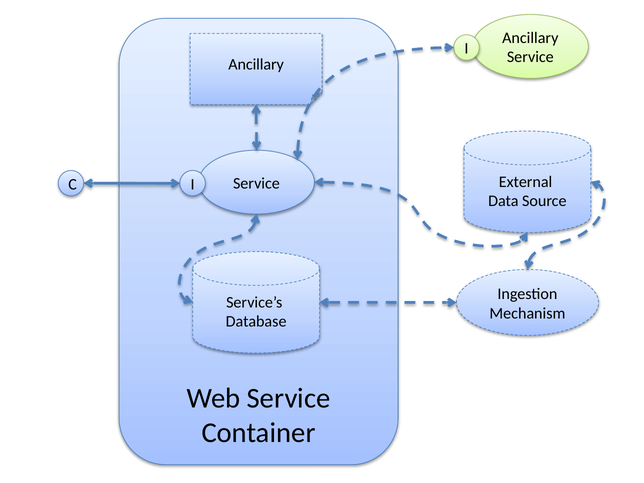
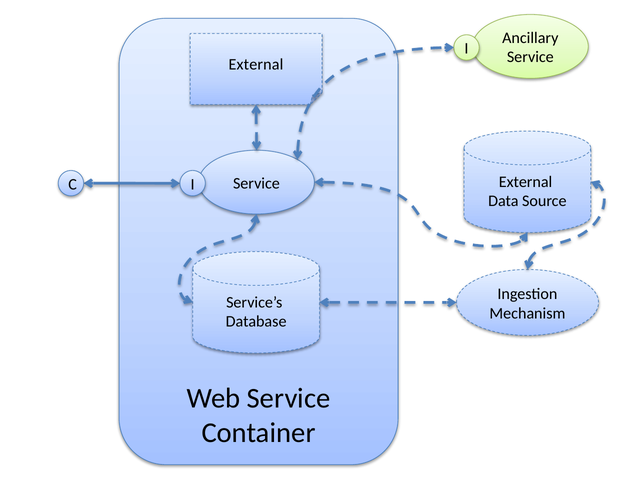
Ancillary: Ancillary -> External (256, 64)
